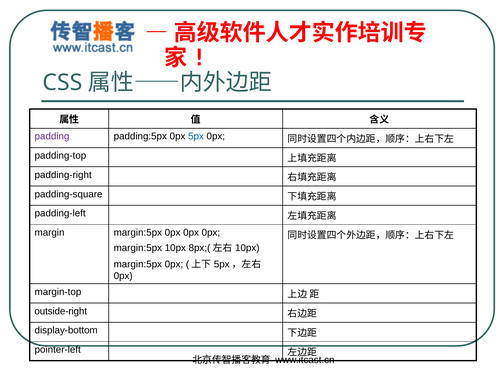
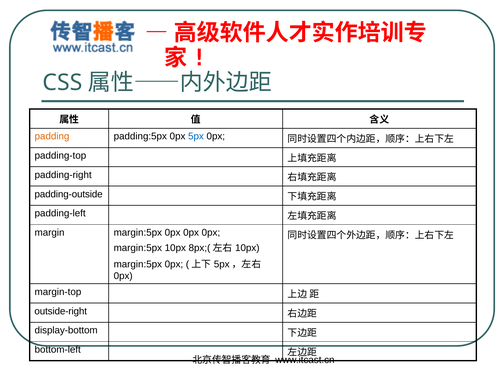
padding colour: purple -> orange (52, 137)
padding-square: padding-square -> padding-outside (69, 194)
pointer-left: pointer-left -> bottom-left (58, 350)
